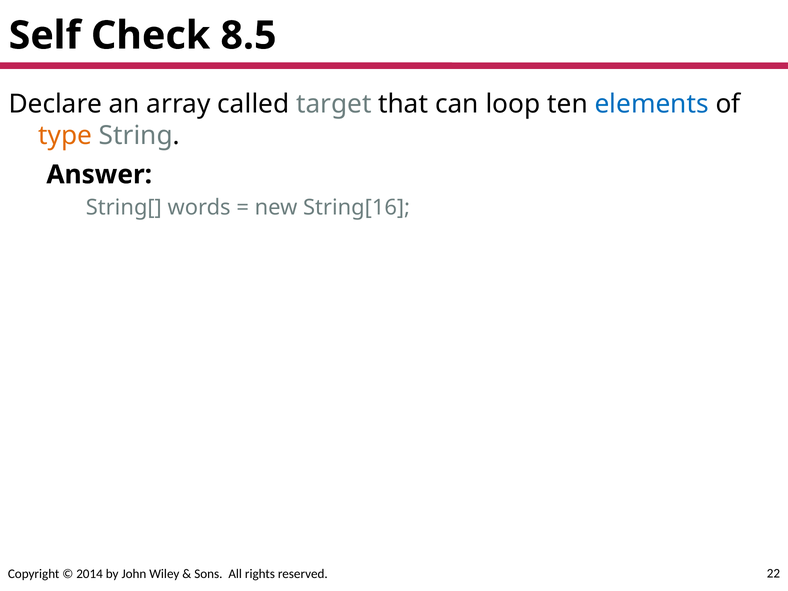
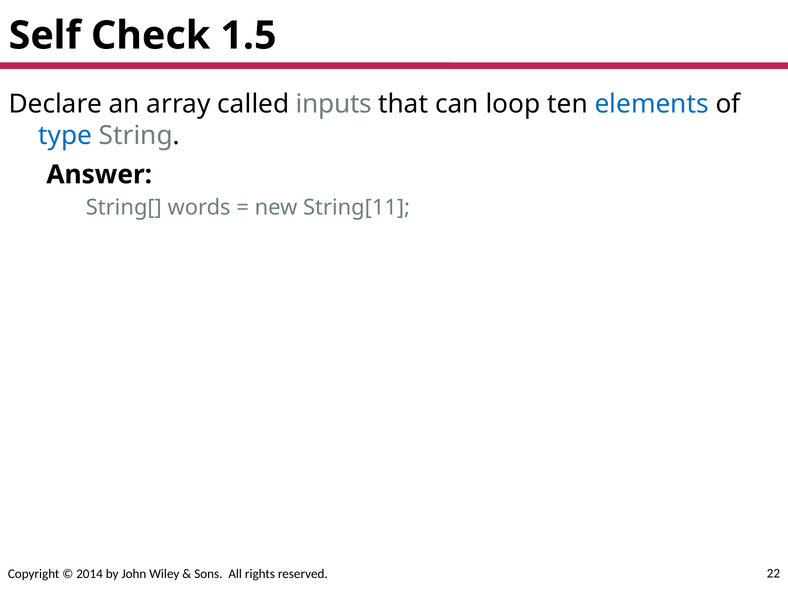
8.5: 8.5 -> 1.5 (248, 36)
target: target -> inputs (334, 104)
type colour: orange -> blue (65, 136)
String[16: String[16 -> String[11 (357, 208)
